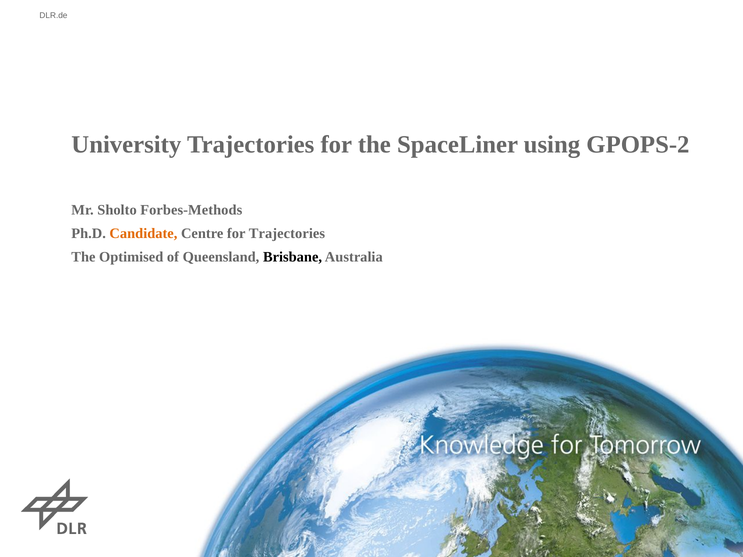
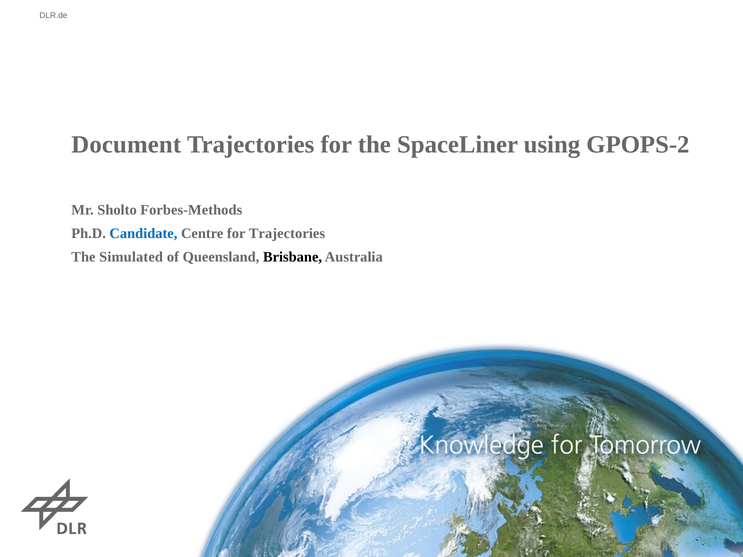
University: University -> Document (126, 144)
Candidate colour: orange -> blue (143, 233)
Optimised: Optimised -> Simulated (131, 257)
